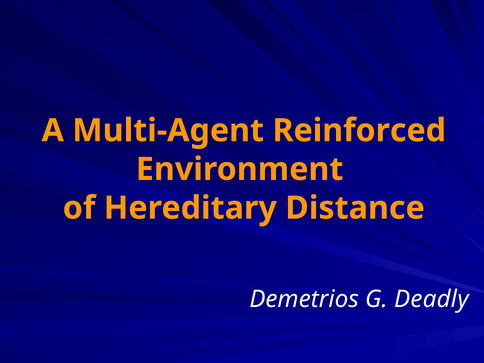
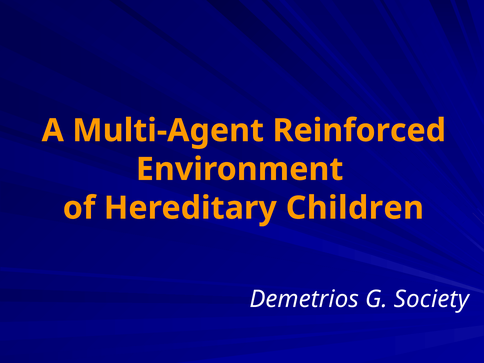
Distance: Distance -> Children (355, 208)
Deadly: Deadly -> Society (431, 299)
